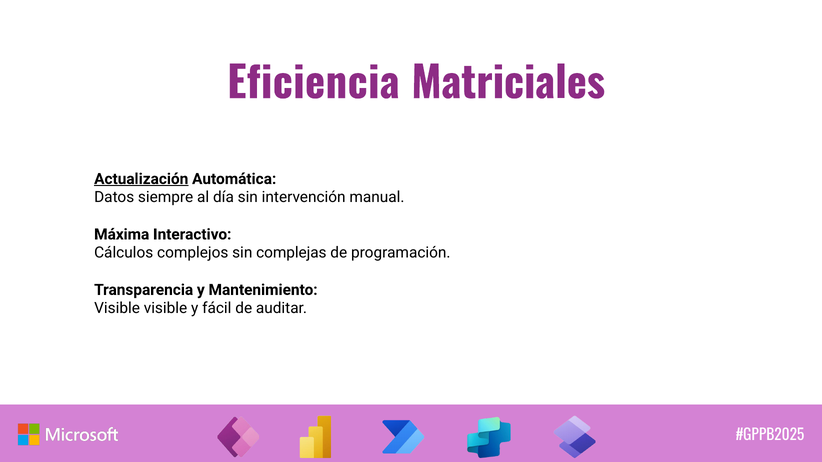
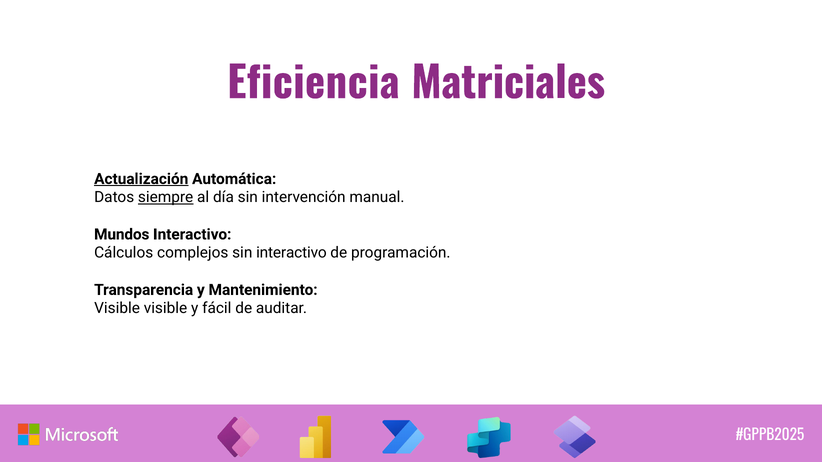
siempre underline: none -> present (166, 198)
Máxima: Máxima -> Mundos (122, 235)
sin complejas: complejas -> interactivo (291, 253)
